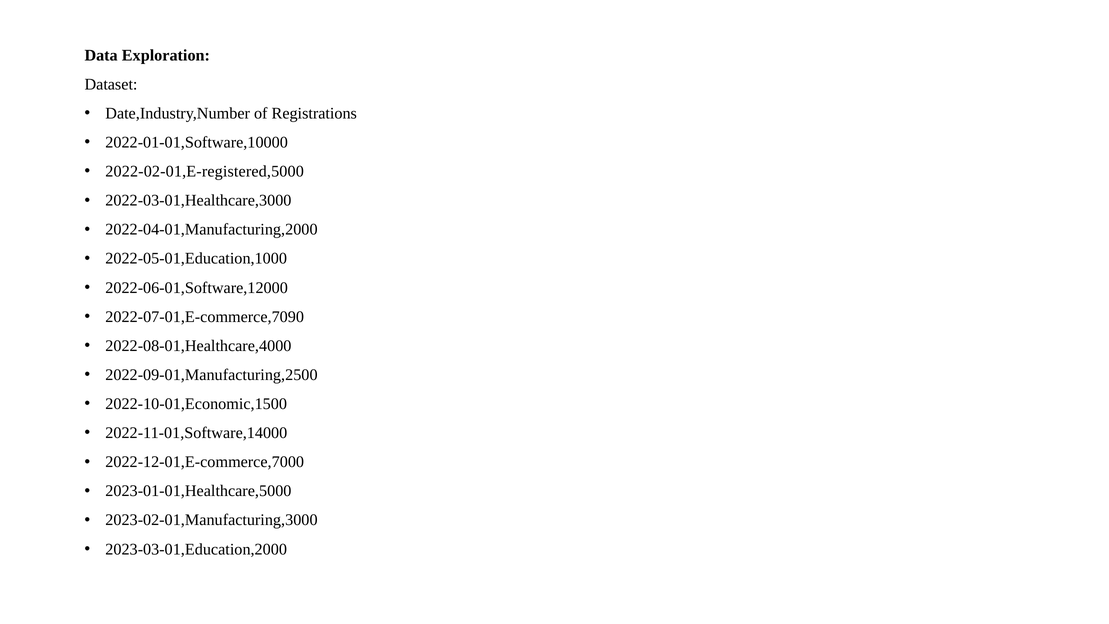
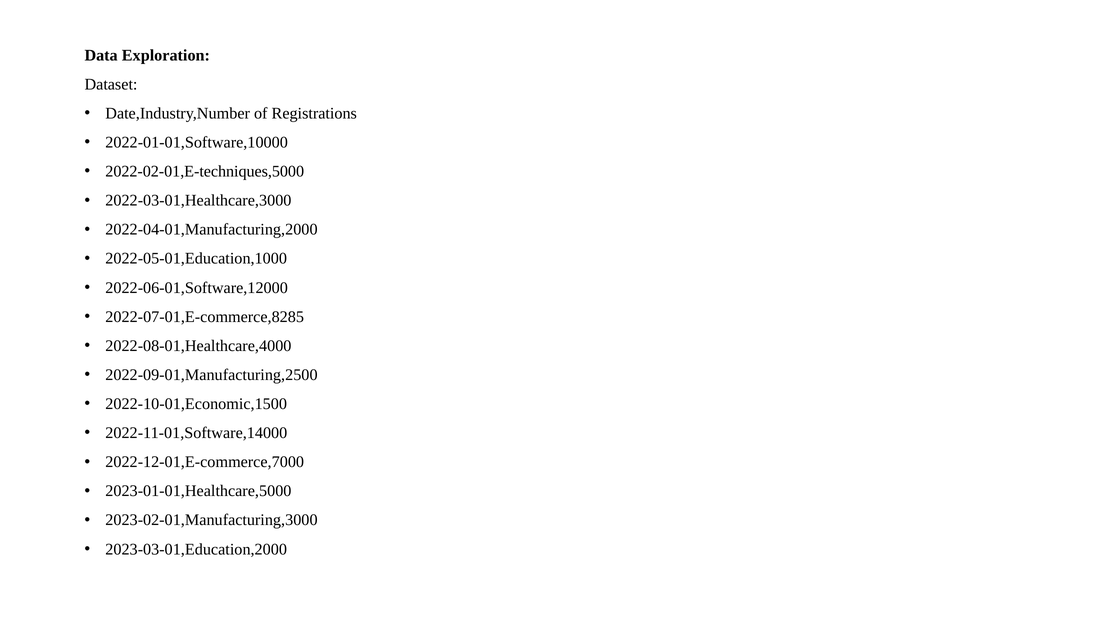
2022-02-01,E-registered,5000: 2022-02-01,E-registered,5000 -> 2022-02-01,E-techniques,5000 (205, 171)
2022-07-01,E-commerce,7090: 2022-07-01,E-commerce,7090 -> 2022-07-01,E-commerce,8285 (205, 317)
